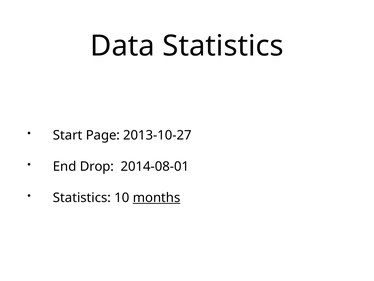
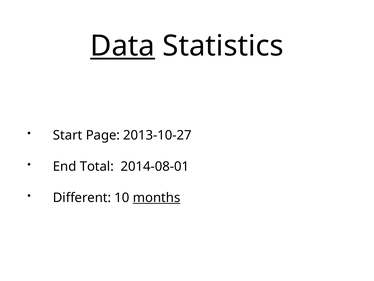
Data underline: none -> present (123, 46)
Drop: Drop -> Total (97, 166)
Statistics: Statistics -> Different (82, 197)
